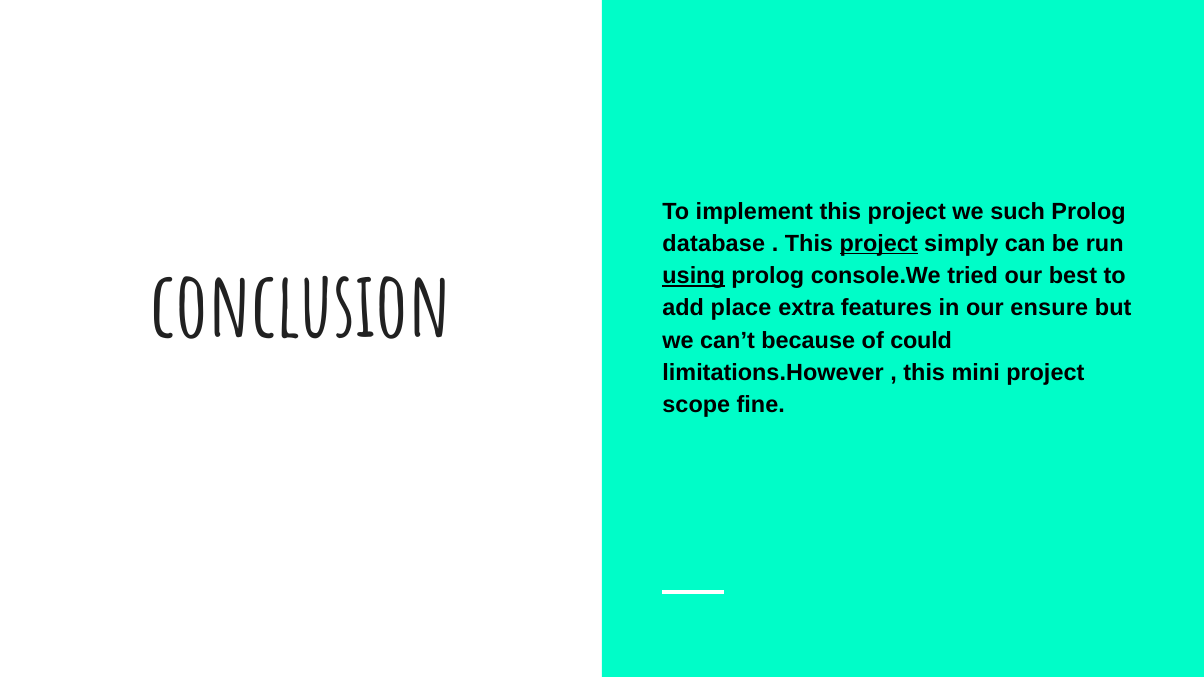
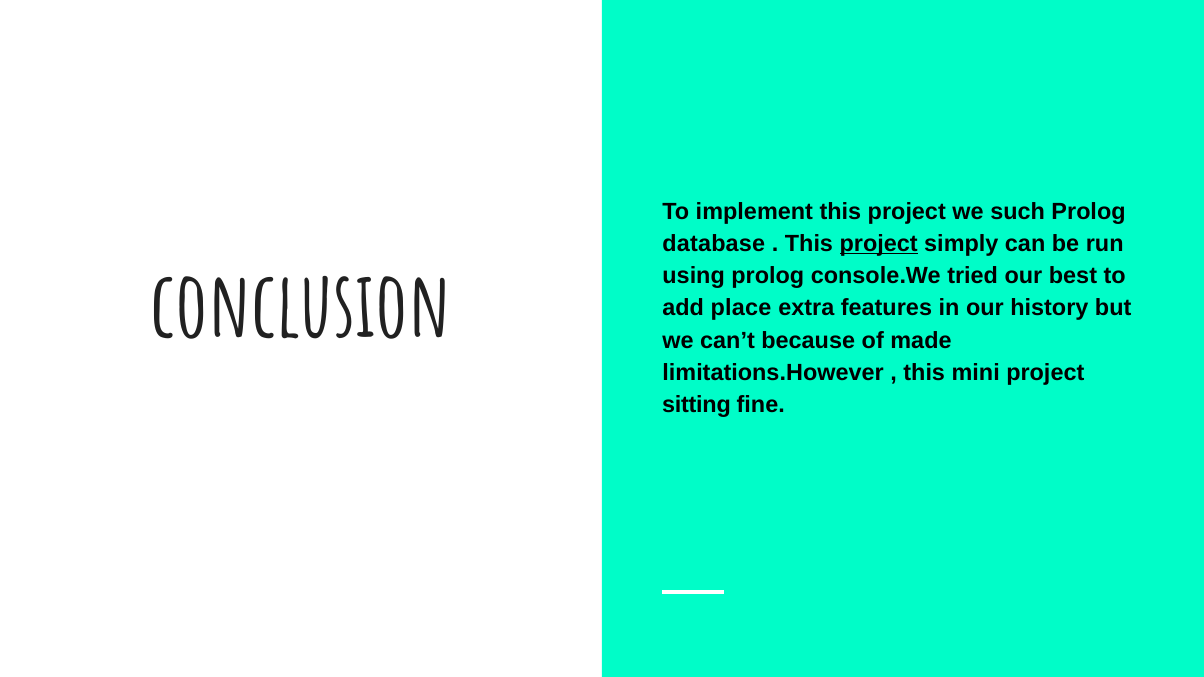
using underline: present -> none (694, 276)
ensure: ensure -> history (1049, 308)
could: could -> made (921, 340)
scope: scope -> sitting (696, 405)
